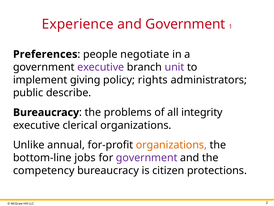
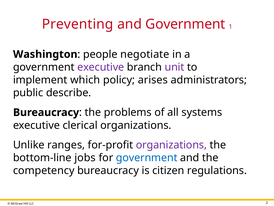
Experience: Experience -> Preventing (78, 24)
Preferences: Preferences -> Washington (45, 54)
giving: giving -> which (85, 80)
rights: rights -> arises (153, 80)
integrity: integrity -> systems (202, 112)
annual: annual -> ranges (66, 145)
organizations colour: orange -> purple (171, 145)
government colour: purple -> blue (147, 157)
protections: protections -> regulations (217, 170)
